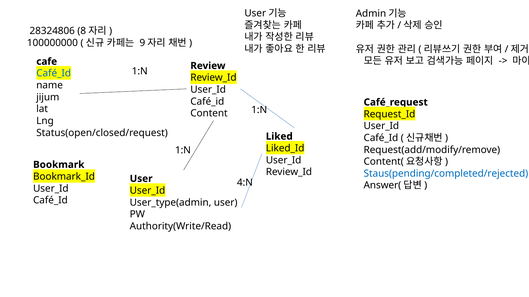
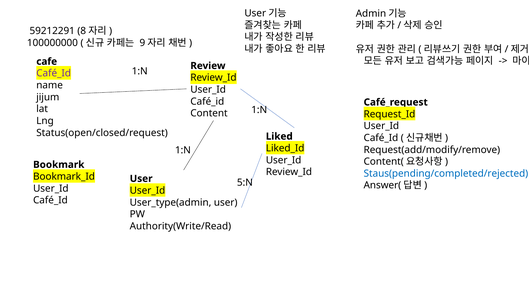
28324806: 28324806 -> 59212291 (52, 31)
Café_Id colour: blue -> purple (54, 74)
4:N: 4:N -> 5:N (245, 183)
